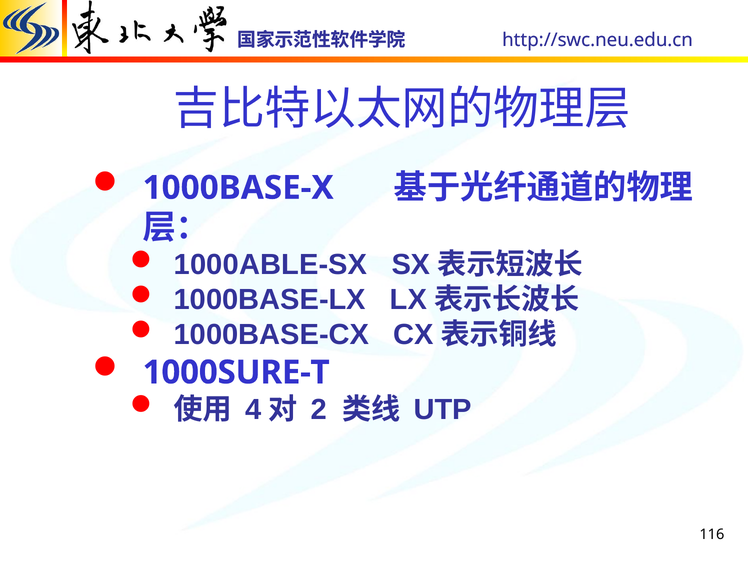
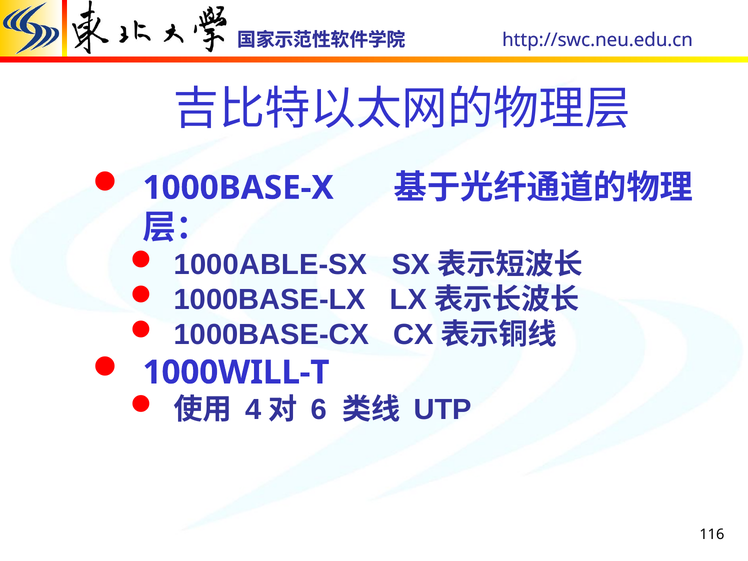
1000SURE-T: 1000SURE-T -> 1000WILL-T (236, 372)
2: 2 -> 6 (319, 410)
